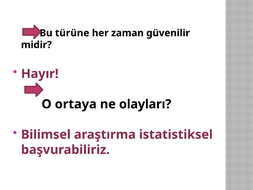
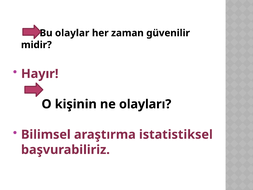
türüne: türüne -> olaylar (72, 33)
ortaya: ortaya -> kişinin (76, 104)
